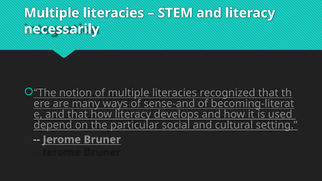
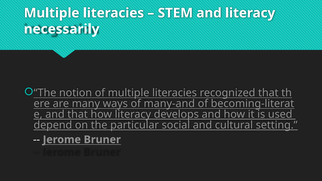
sense-and: sense-and -> many-and (169, 104)
